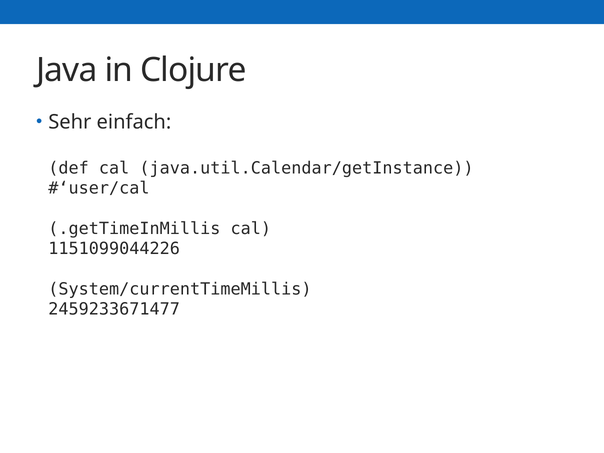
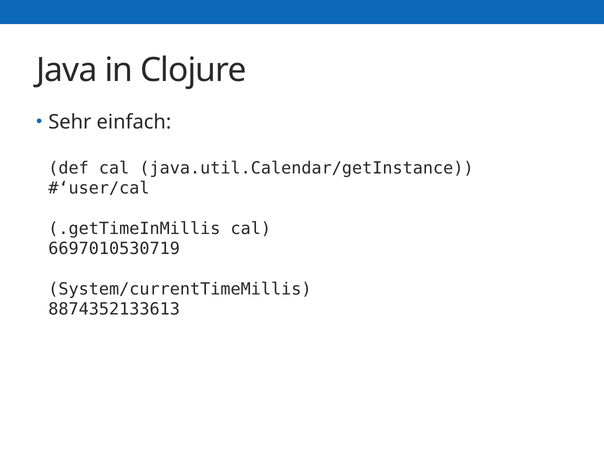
1151099044226: 1151099044226 -> 6697010530719 (114, 249)
2459233671477: 2459233671477 -> 8874352133613 (114, 309)
